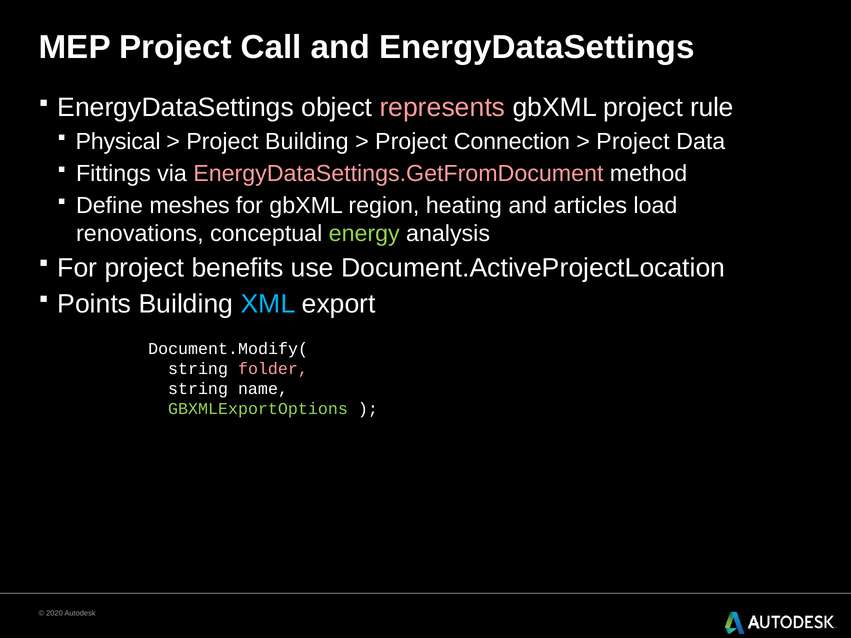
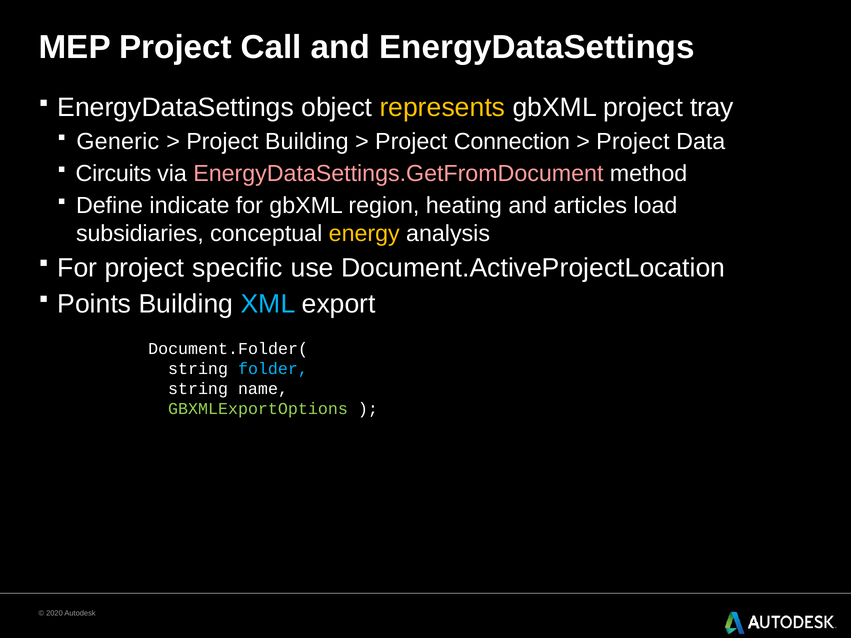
represents colour: pink -> yellow (442, 108)
rule: rule -> tray (712, 108)
Physical: Physical -> Generic (118, 141)
Fittings: Fittings -> Circuits (114, 174)
meshes: meshes -> indicate (189, 206)
renovations: renovations -> subsidiaries (140, 234)
energy colour: light green -> yellow (364, 234)
benefits: benefits -> specific (237, 268)
Document.Modify(: Document.Modify( -> Document.Folder( (228, 349)
folder colour: pink -> light blue (273, 369)
